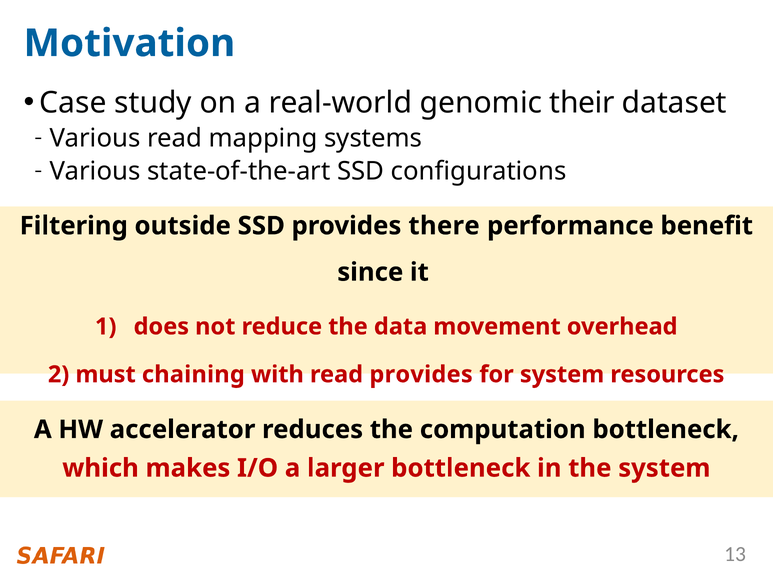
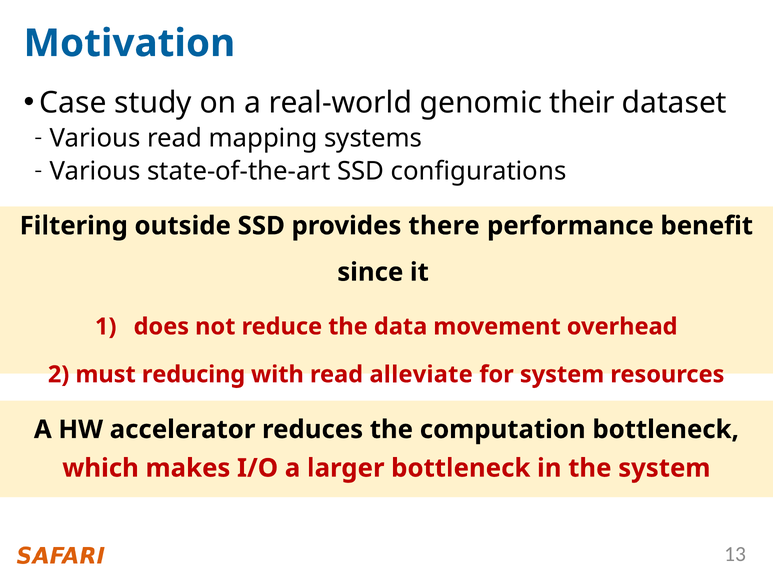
chaining: chaining -> reducing (194, 374)
read provides: provides -> alleviate (421, 374)
